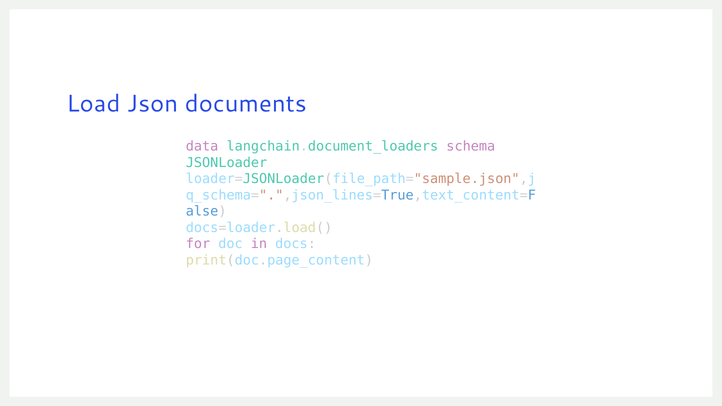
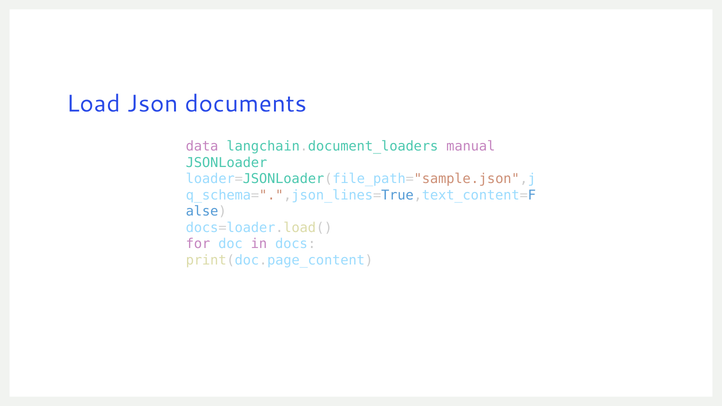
schema: schema -> manual (471, 146)
